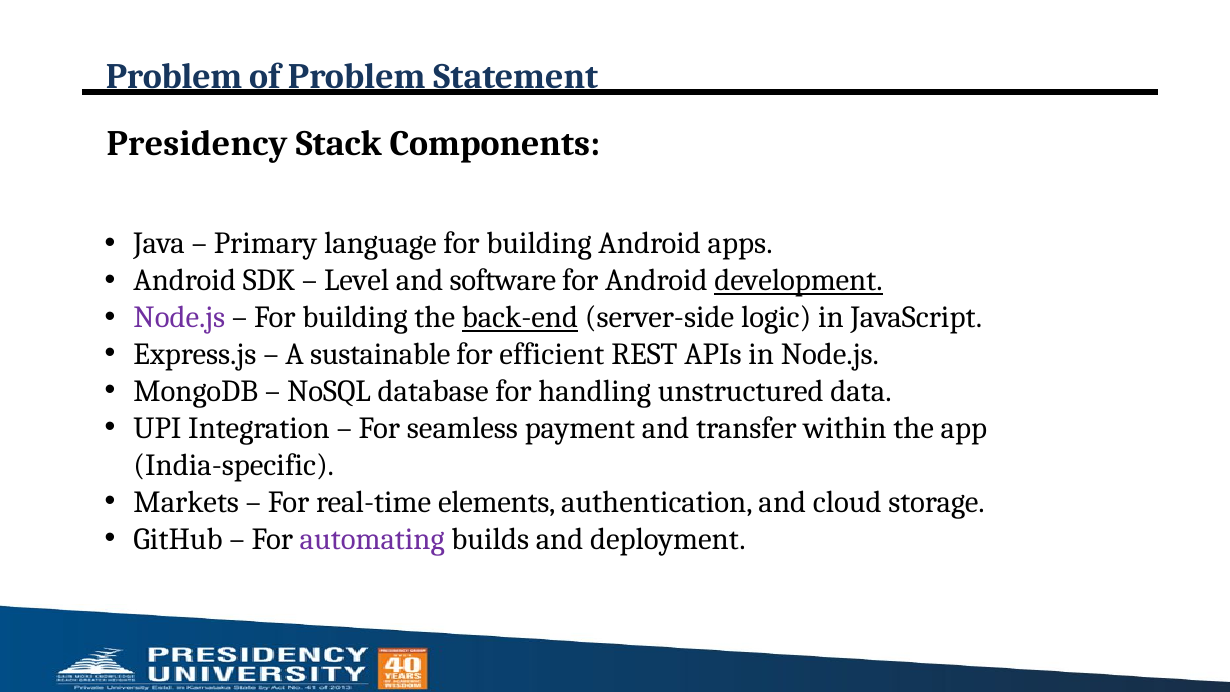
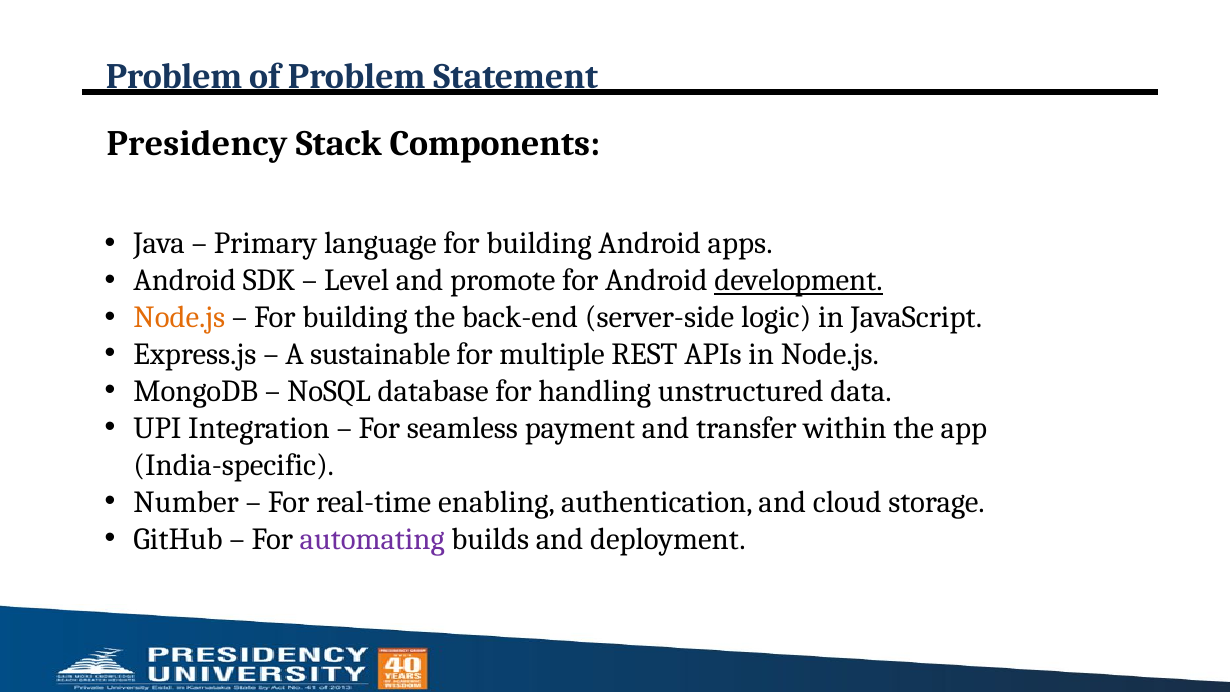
software: software -> promote (503, 281)
Node.js colour: purple -> orange (179, 318)
back-end underline: present -> none (520, 318)
efficient: efficient -> multiple (552, 354)
Markets: Markets -> Number (186, 502)
elements: elements -> enabling (497, 502)
